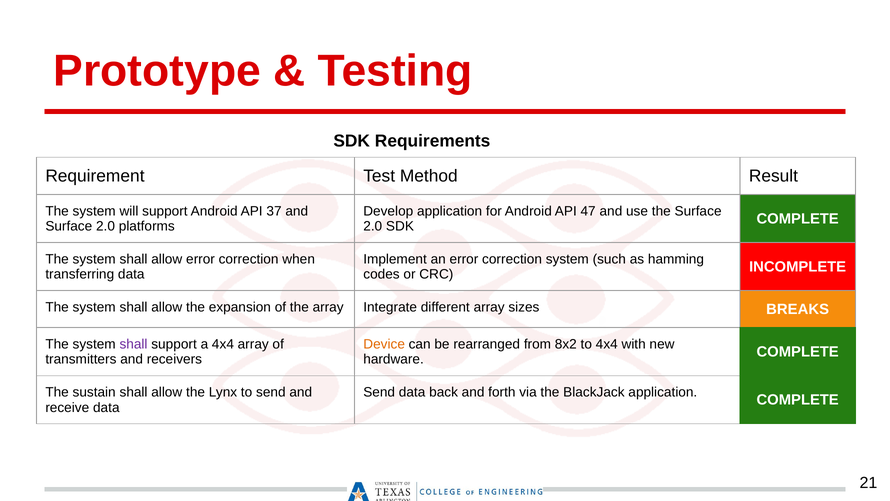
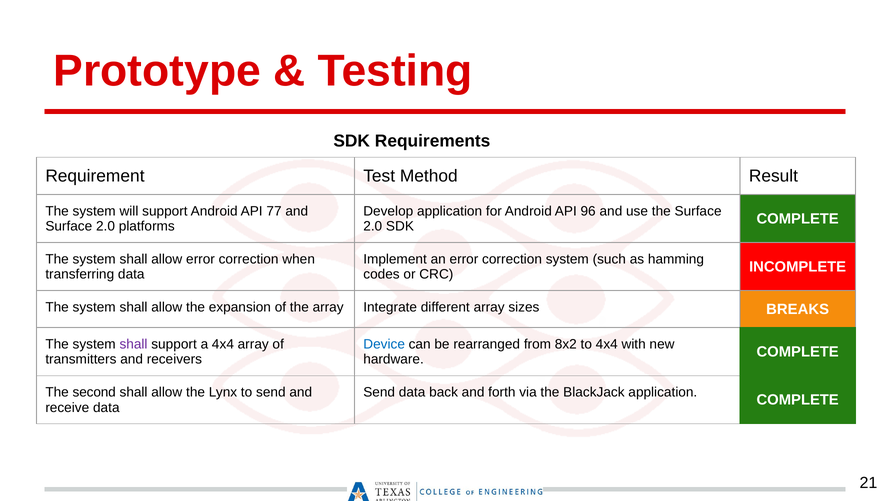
37: 37 -> 77 (274, 211)
47: 47 -> 96 (588, 211)
Device colour: orange -> blue (384, 344)
sustain: sustain -> second (94, 392)
